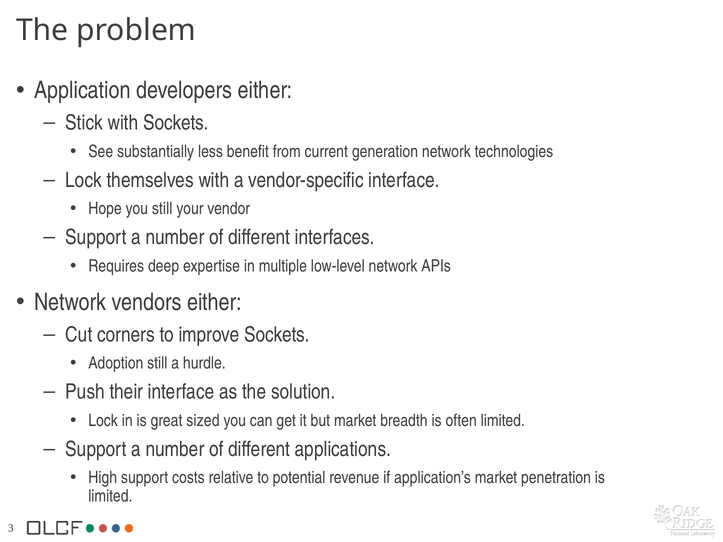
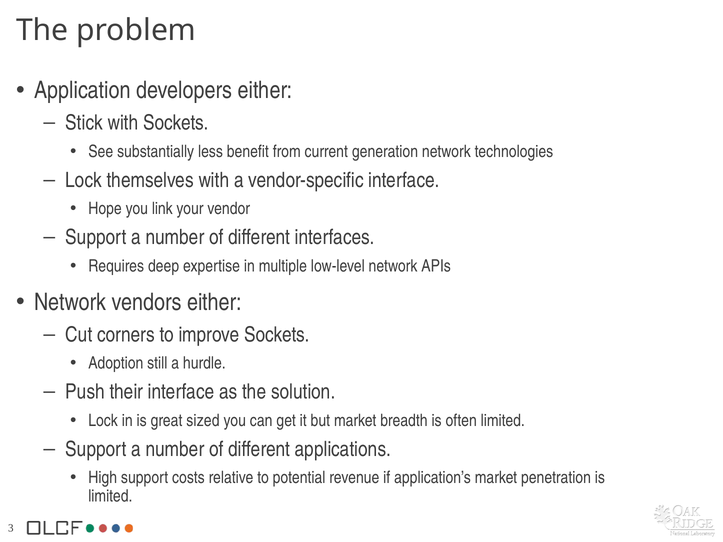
you still: still -> link (162, 209)
